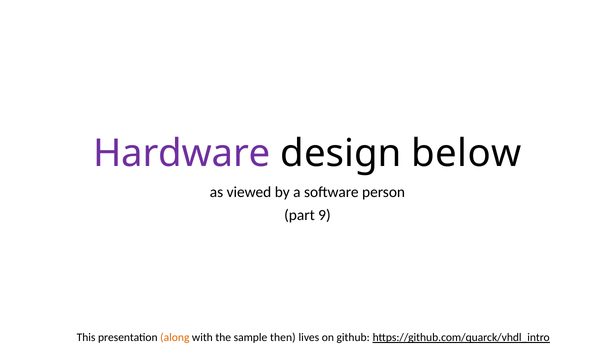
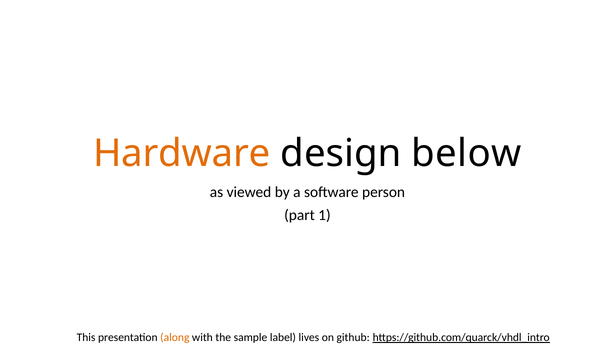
Hardware colour: purple -> orange (182, 154)
9: 9 -> 1 (324, 215)
then: then -> label (283, 337)
